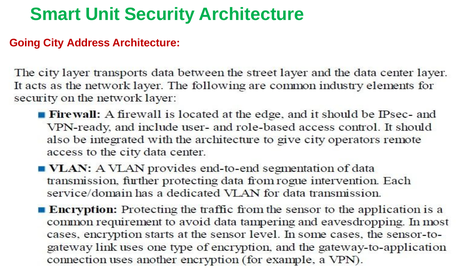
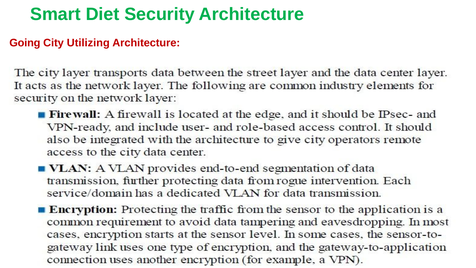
Unit: Unit -> Diet (103, 14)
Address: Address -> Utilizing (88, 43)
